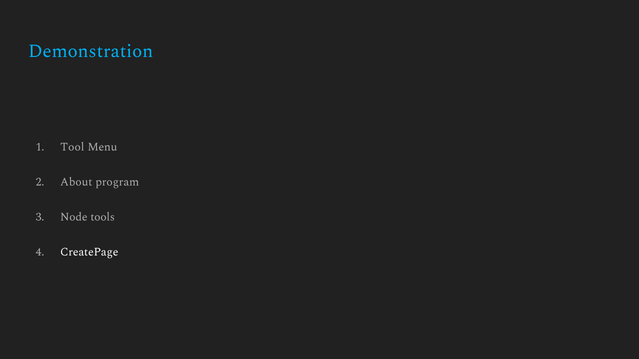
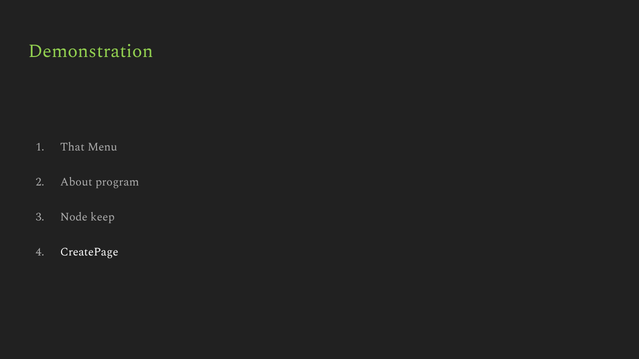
Demonstration colour: light blue -> light green (91, 51)
Tool: Tool -> That (72, 147)
tools: tools -> keep (103, 217)
